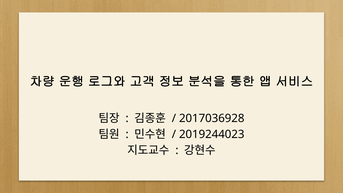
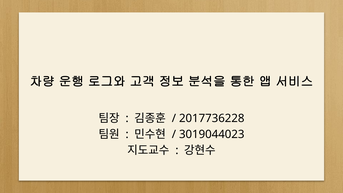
2017036928: 2017036928 -> 2017736228 (212, 118)
2019244023: 2019244023 -> 3019044023 (212, 134)
